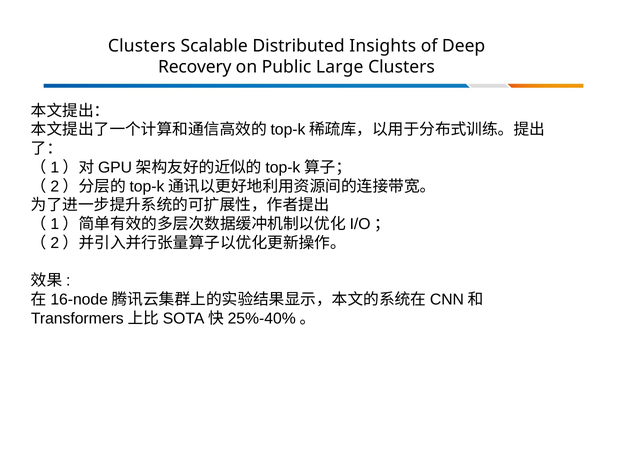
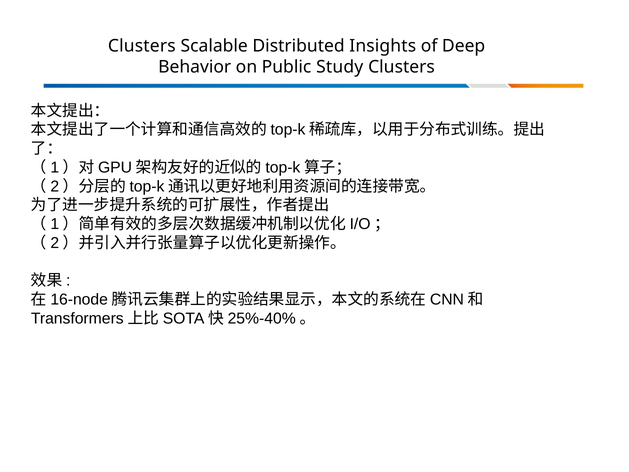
Recovery: Recovery -> Behavior (195, 67)
Large: Large -> Study (340, 67)
